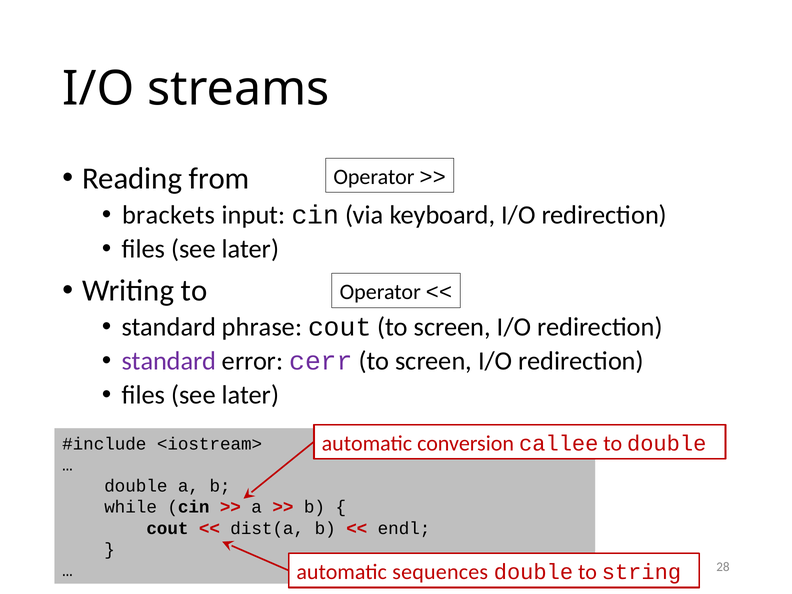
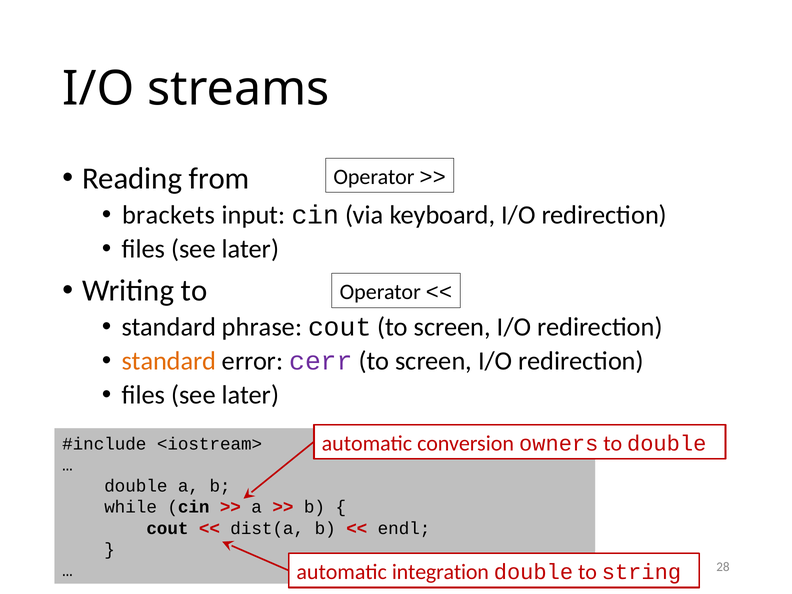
standard colour: purple -> orange (169, 361)
callee: callee -> owners (559, 443)
sequences: sequences -> integration (440, 572)
